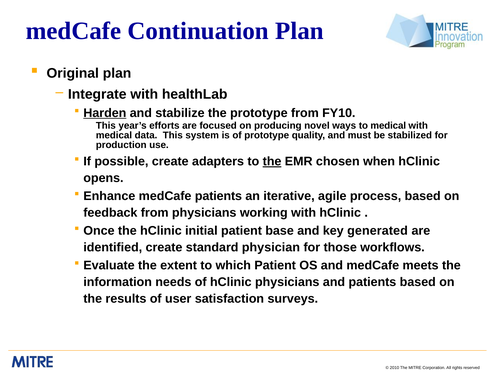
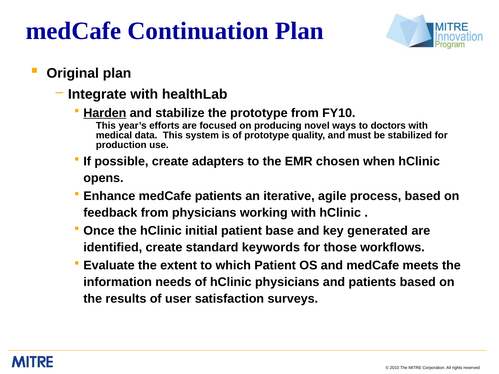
to medical: medical -> doctors (388, 126)
the underline: present -> none (272, 162)
physician: physician -> keywords (271, 248)
